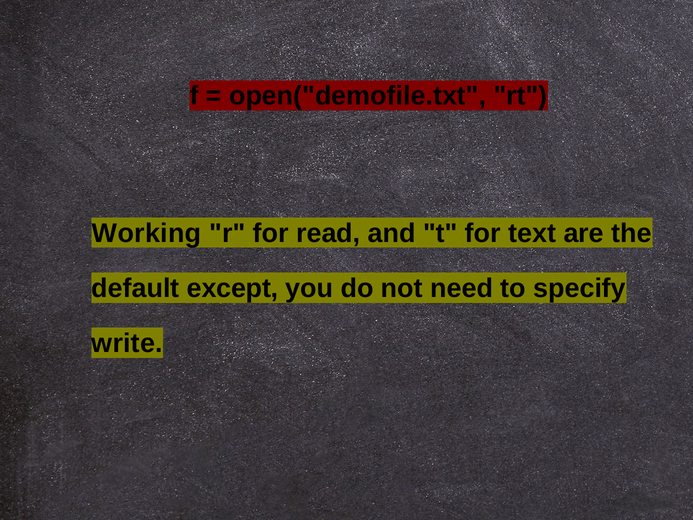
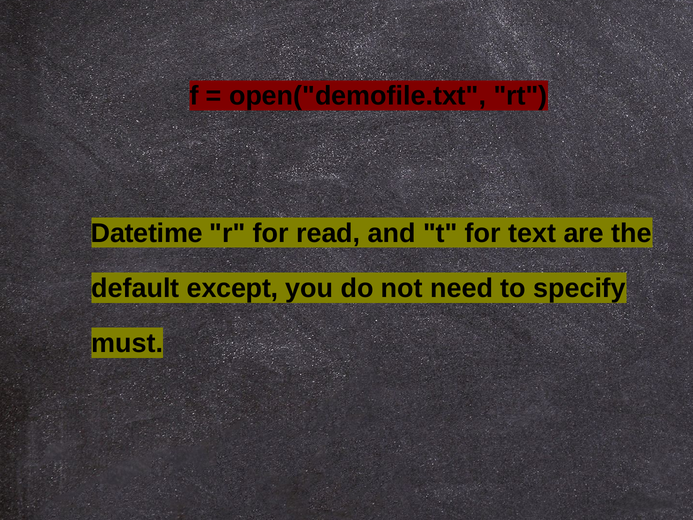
Working: Working -> Datetime (147, 233)
write: write -> must (127, 343)
